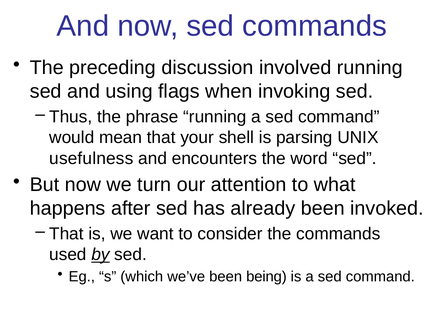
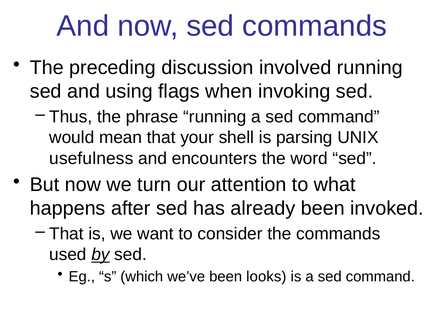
being: being -> looks (266, 277)
